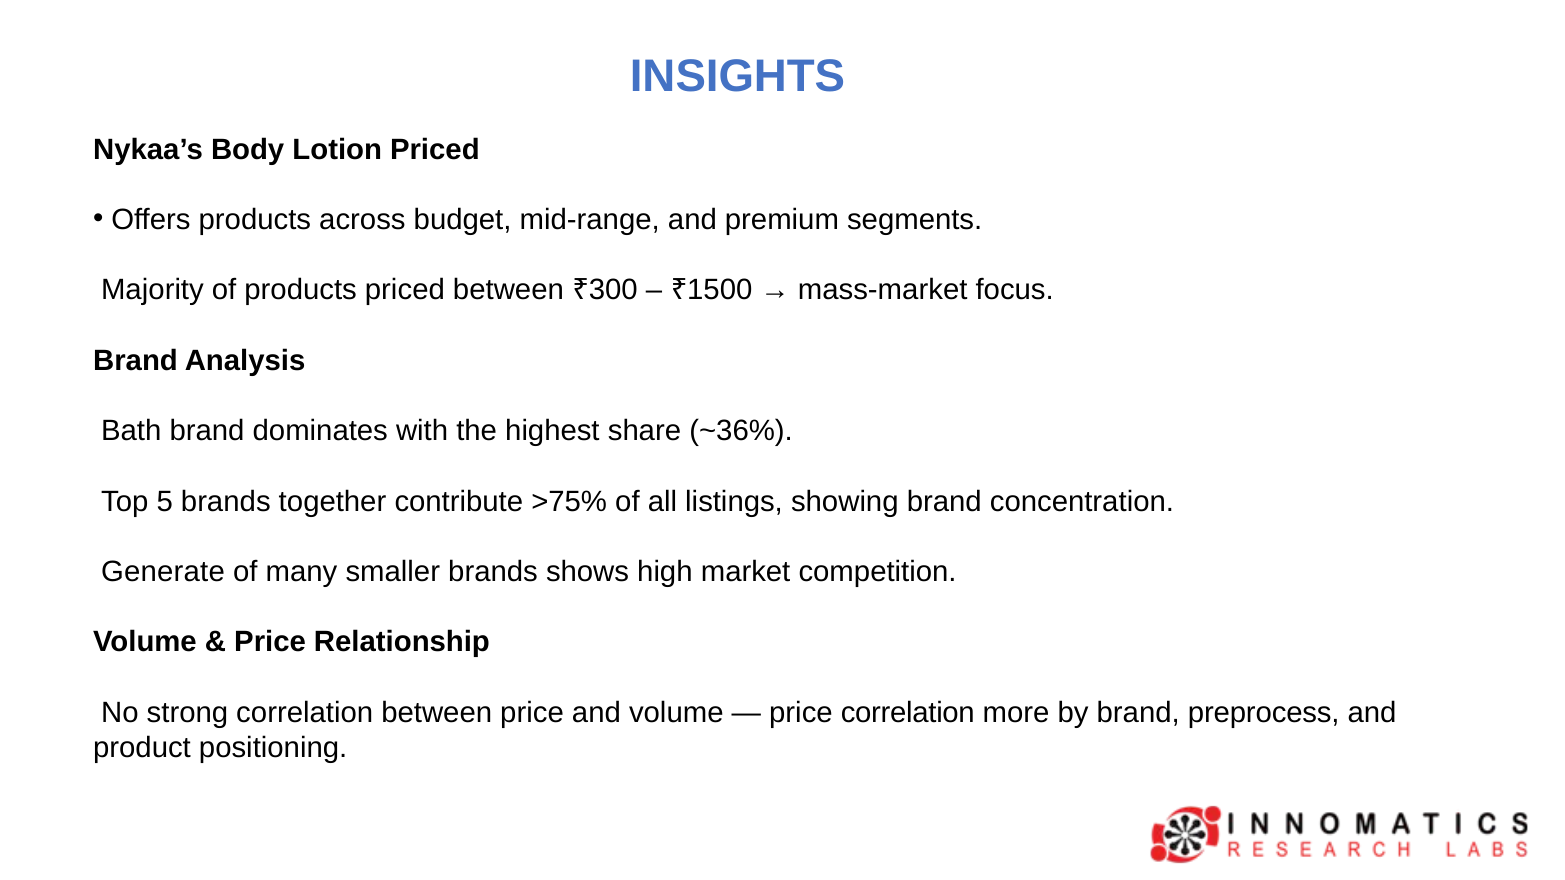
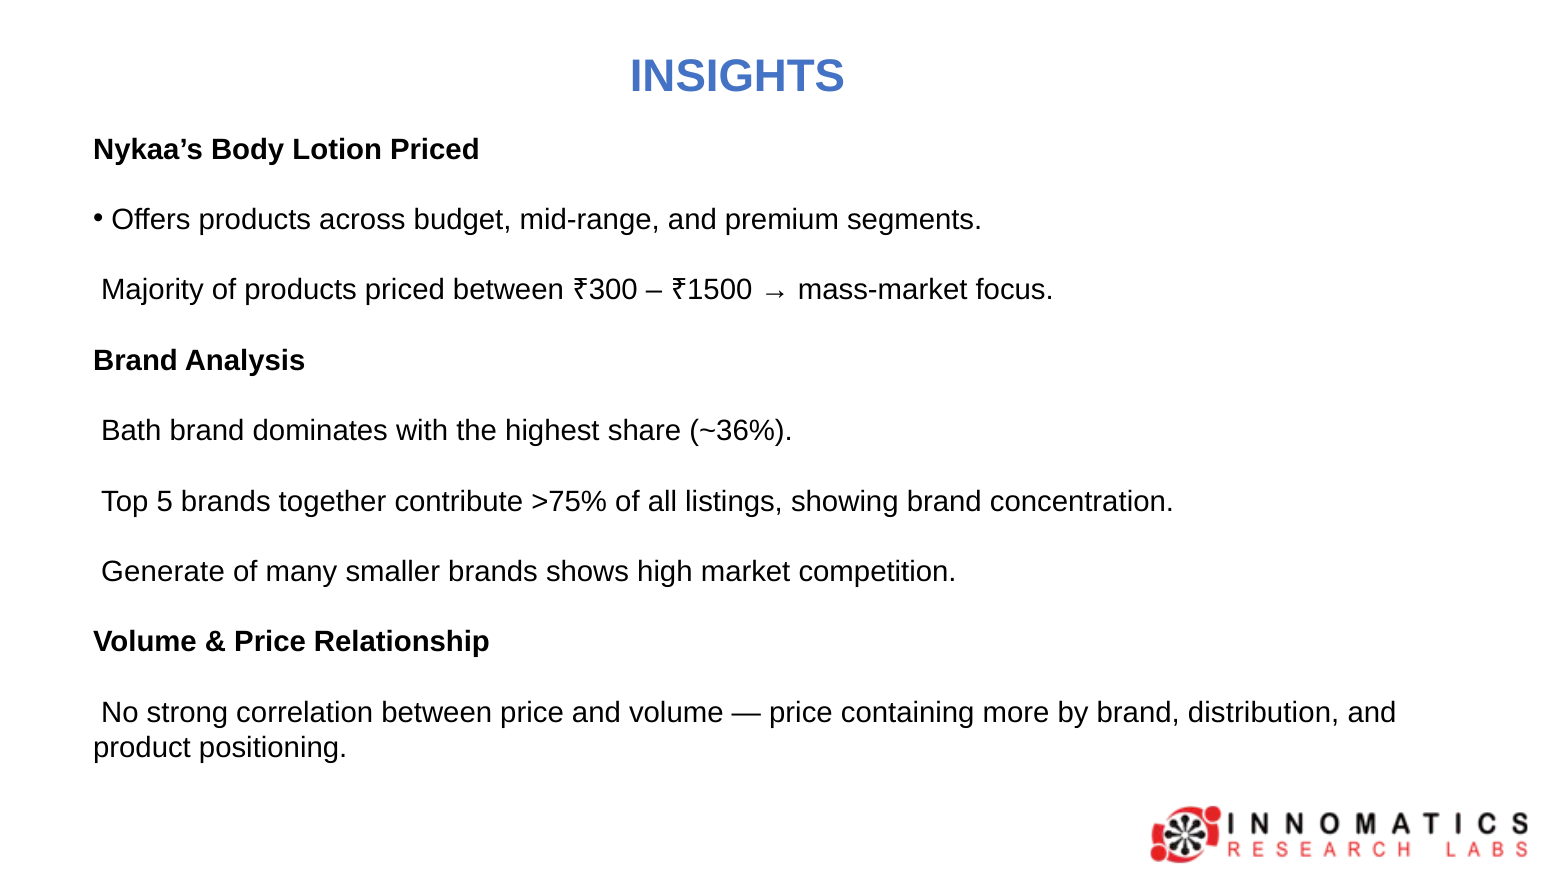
price correlation: correlation -> containing (908, 713)
preprocess: preprocess -> distribution (1264, 713)
